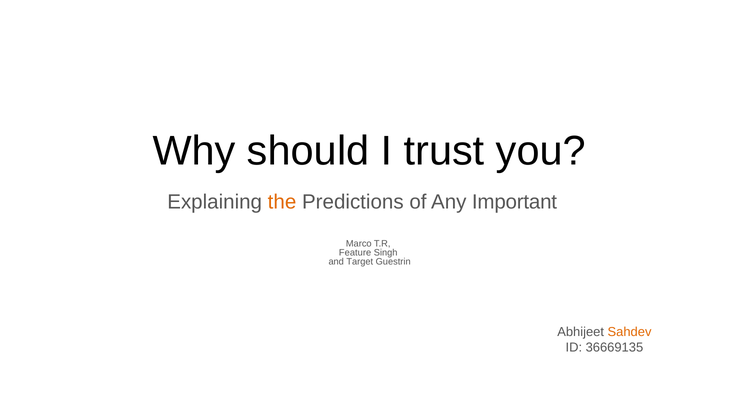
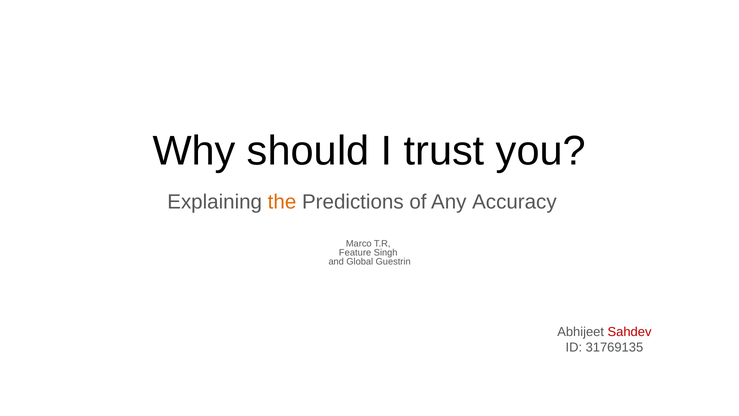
Important: Important -> Accuracy (514, 202)
Target: Target -> Global (360, 262)
Sahdev colour: orange -> red (630, 332)
36669135: 36669135 -> 31769135 (614, 347)
